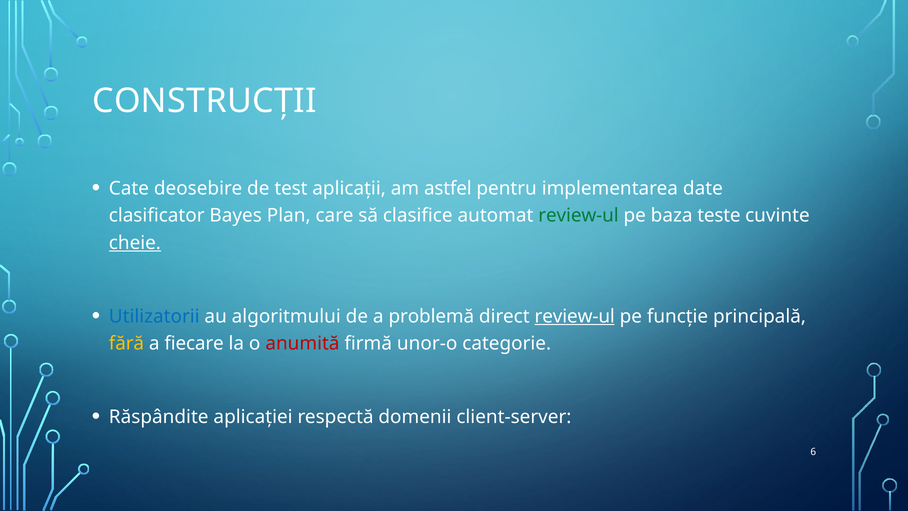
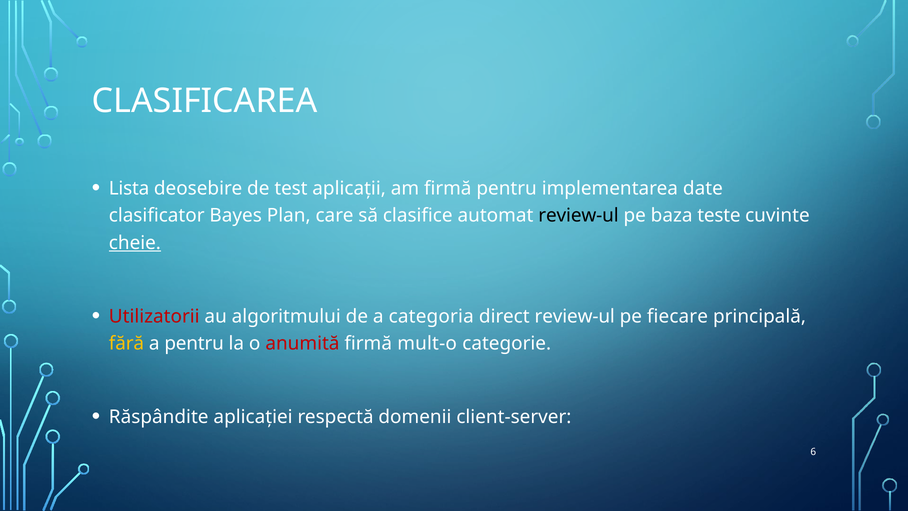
CONSTRUCȚII: CONSTRUCȚII -> CLASIFICAREA (205, 101)
Cate: Cate -> Lista (129, 188)
am astfel: astfel -> firmă (448, 188)
review-ul colour: green -> black (579, 215)
Utilizatorii colour: blue -> red (154, 316)
problemă: problemă -> categoria (431, 316)
review-ul underline: present -> none (575, 316)
funcție: funcție -> fiecare (677, 316)
a fiecare: fiecare -> pentru (194, 343)
unor-o: unor-o -> mult-o (427, 343)
